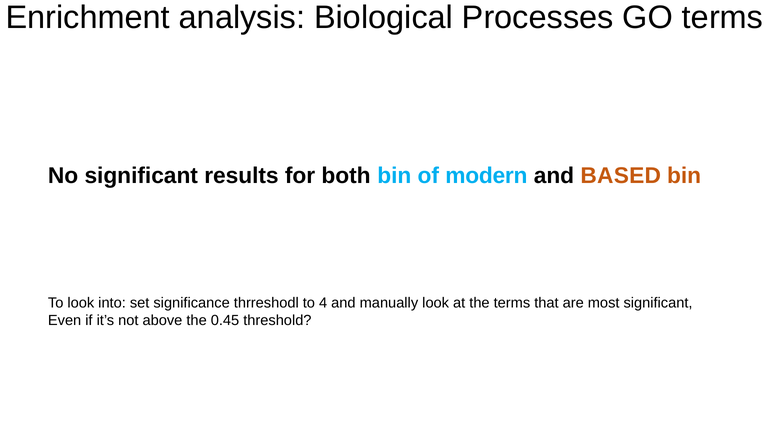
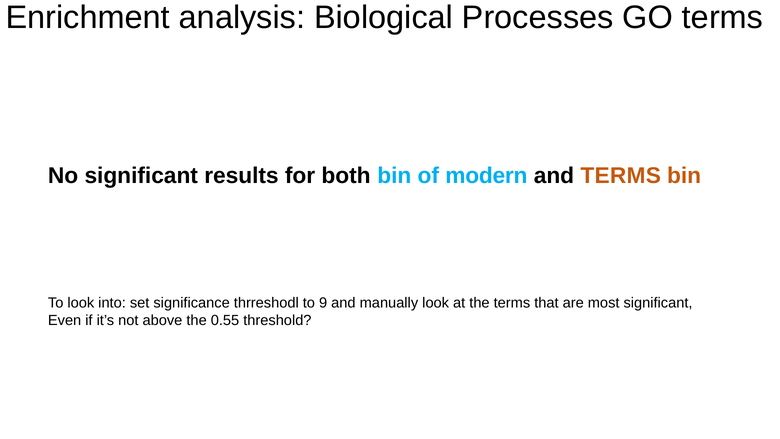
and BASED: BASED -> TERMS (621, 176)
4: 4 -> 9 (323, 303)
0.45: 0.45 -> 0.55 (225, 320)
